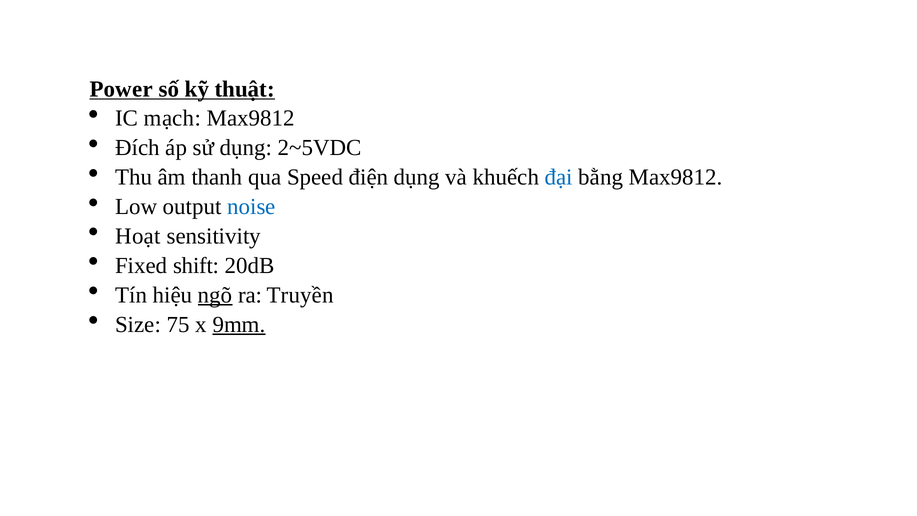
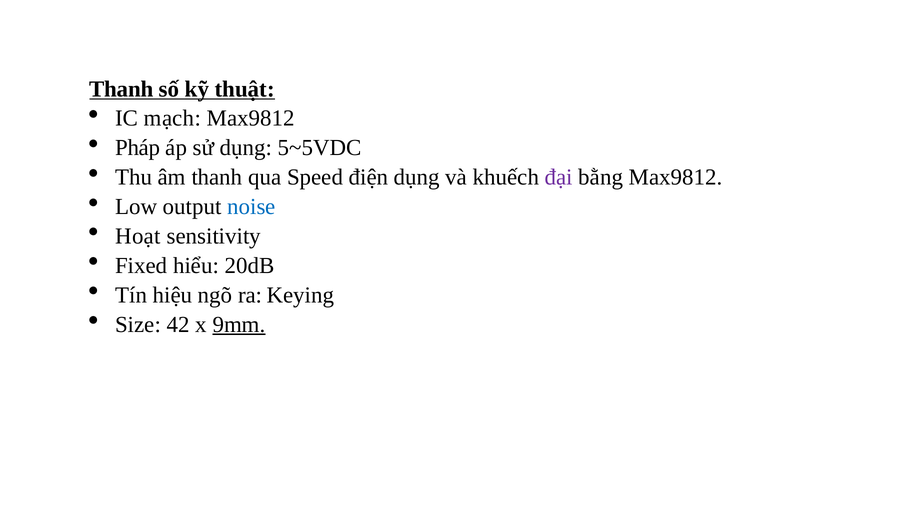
Power: Power -> Thanh (121, 89)
Đích: Đích -> Pháp (138, 148)
2~5VDC: 2~5VDC -> 5~5VDC (320, 148)
đại colour: blue -> purple (559, 177)
shift: shift -> hiểu (196, 265)
ngõ underline: present -> none (215, 295)
Truyền: Truyền -> Keying (300, 295)
75: 75 -> 42 (178, 324)
